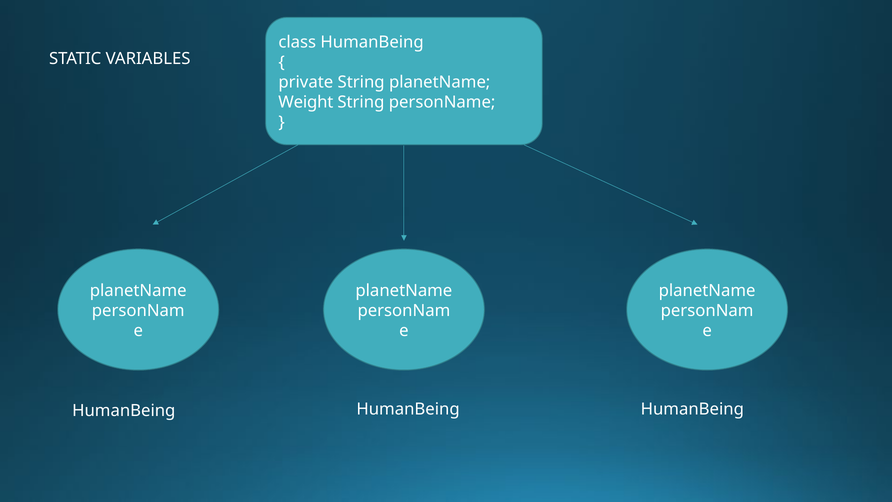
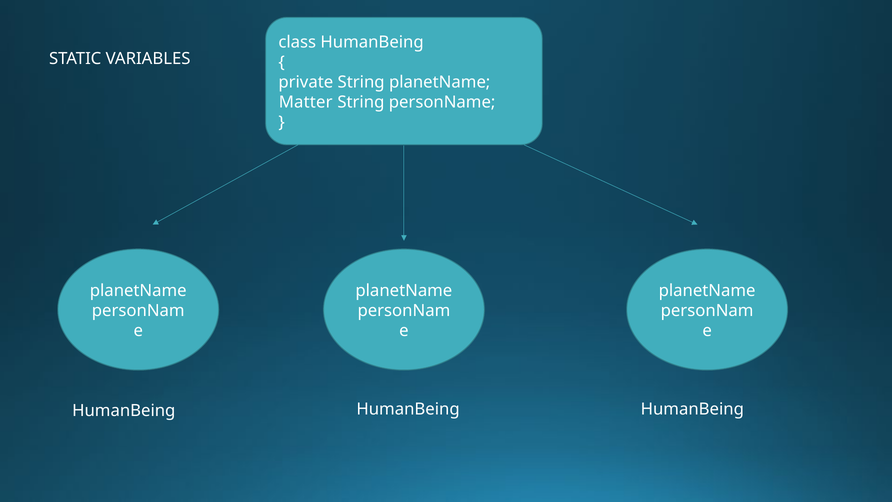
Weight: Weight -> Matter (306, 102)
